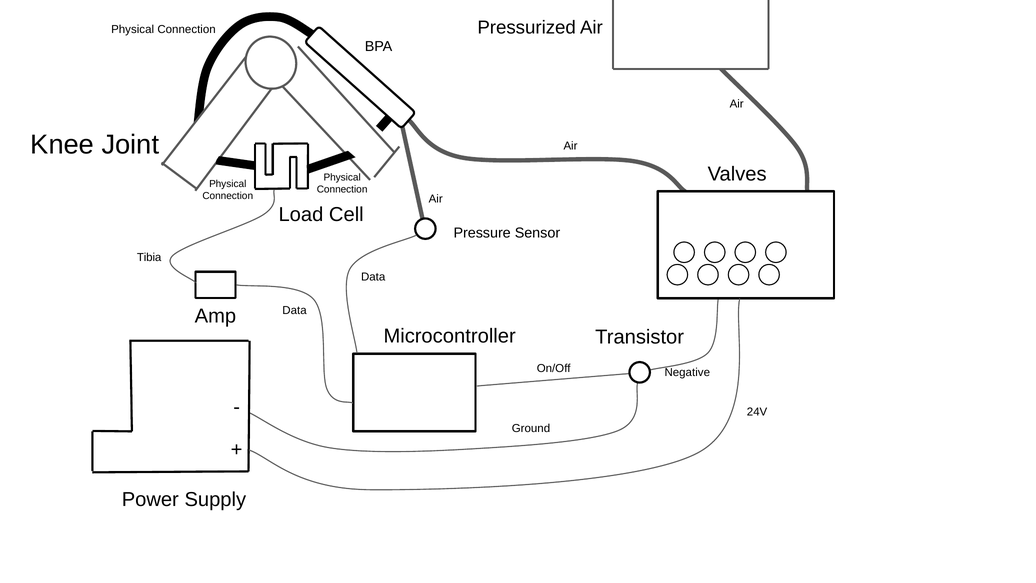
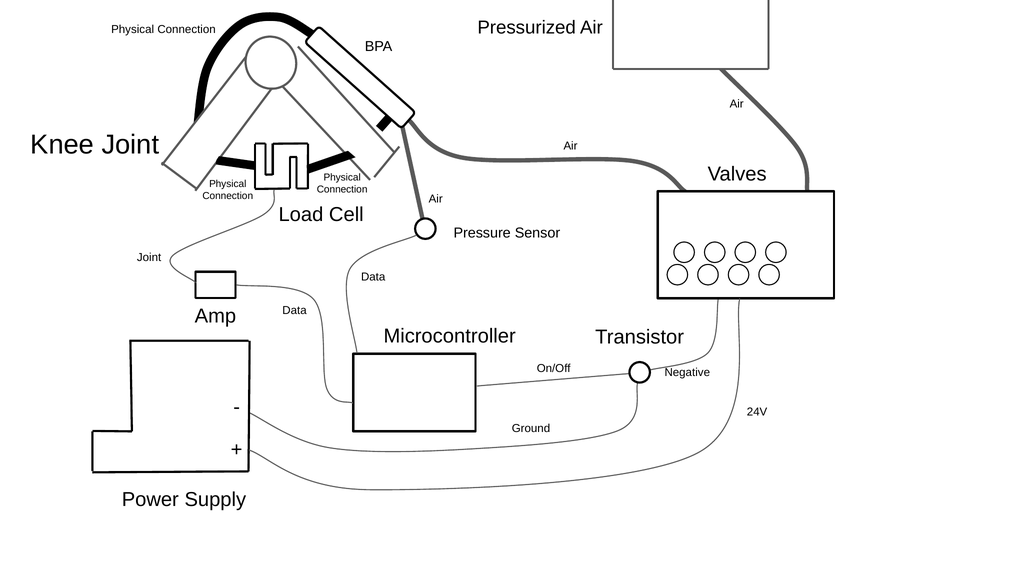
Tibia: Tibia -> Joint (149, 257)
